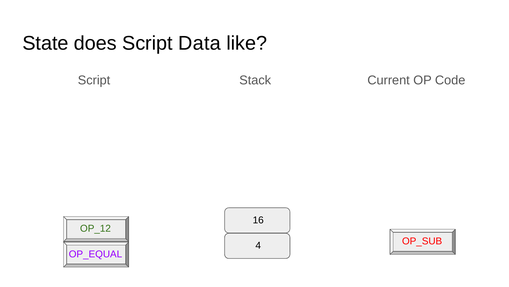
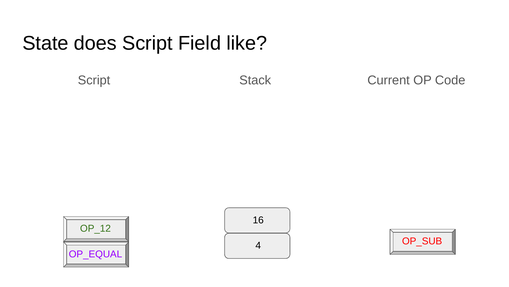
Data: Data -> Field (200, 43)
